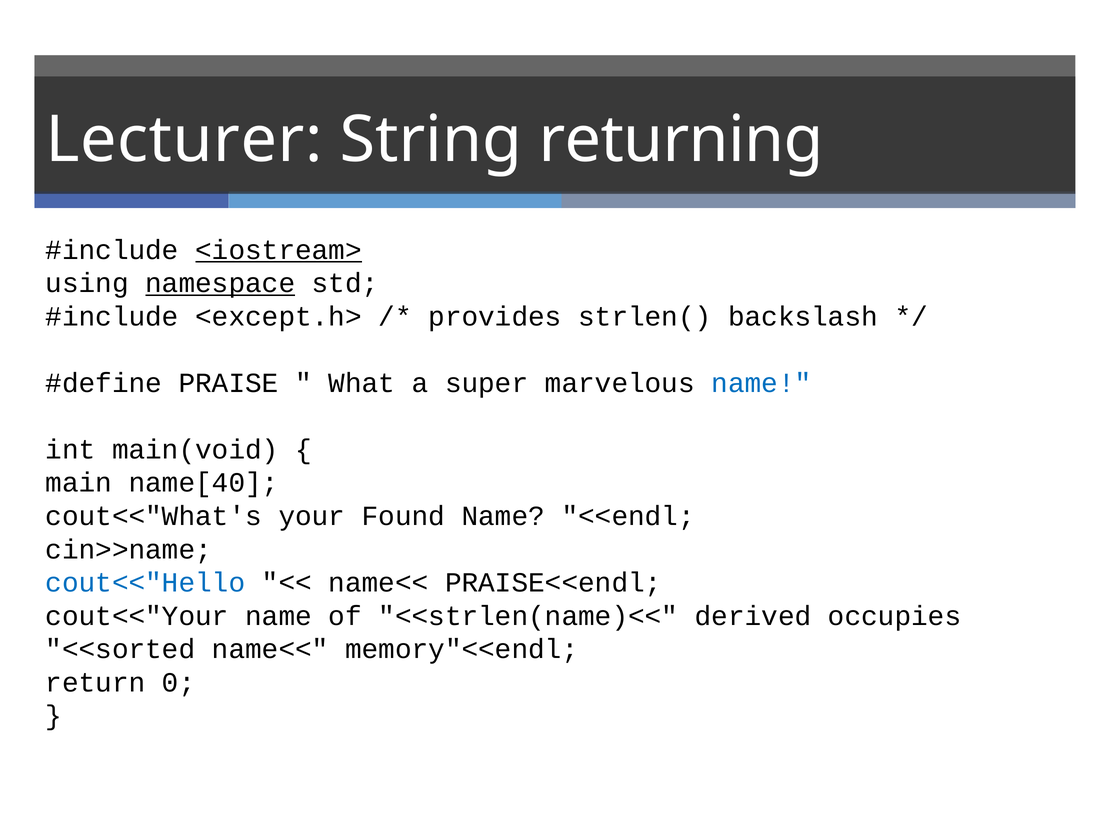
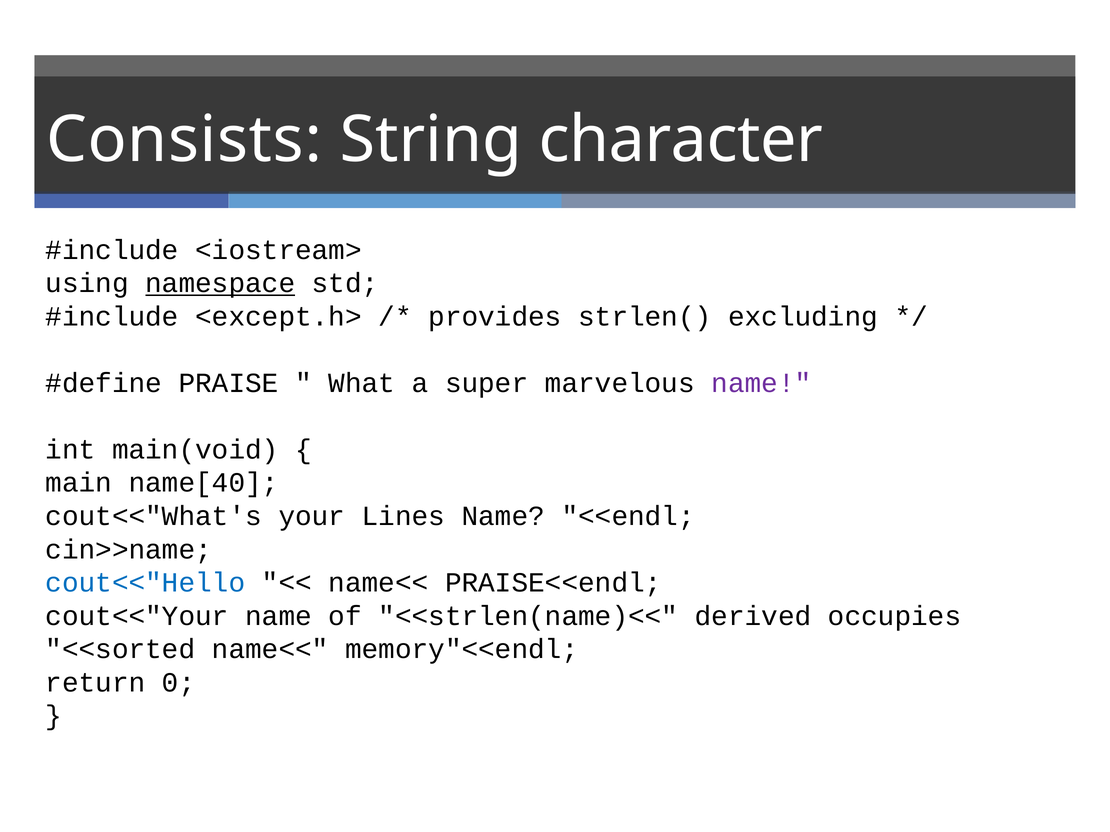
Lecturer: Lecturer -> Consists (184, 140)
returning: returning -> character (681, 140)
<iostream> underline: present -> none (279, 250)
backslash: backslash -> excluding (803, 317)
name colour: blue -> purple (761, 383)
Found: Found -> Lines (403, 516)
